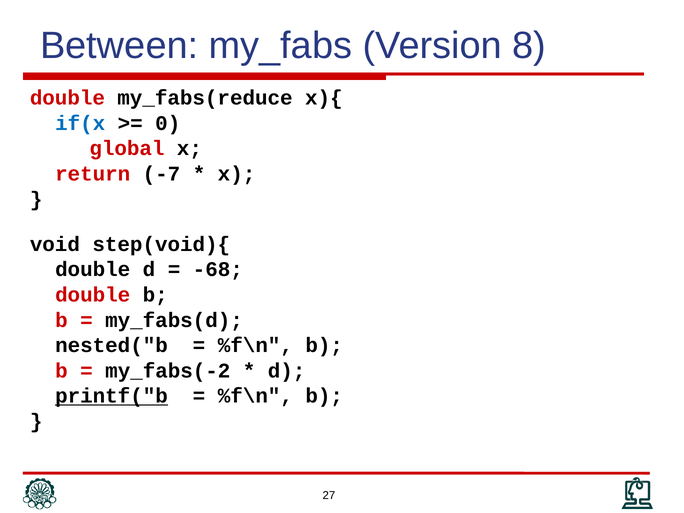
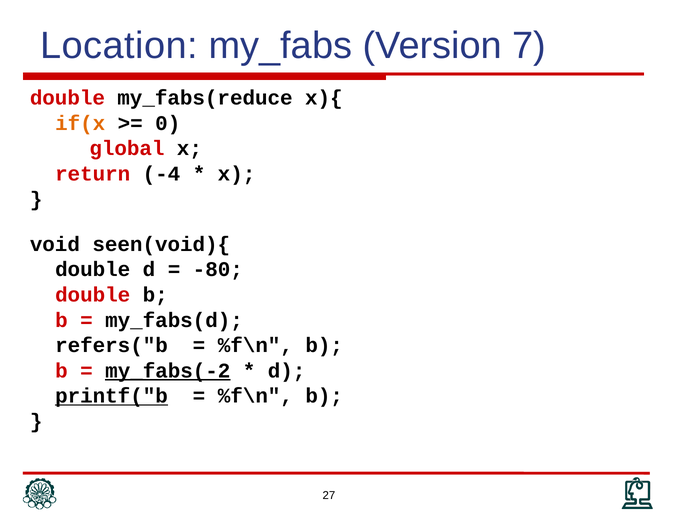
Between: Between -> Location (119, 46)
8: 8 -> 7 (529, 46)
if(x colour: blue -> orange (80, 123)
-7: -7 -> -4 (161, 174)
step(void){: step(void){ -> seen(void){ (161, 244)
-68: -68 -> -80 (218, 270)
nested("b: nested("b -> refers("b (112, 345)
my_fabs(-2 underline: none -> present (168, 371)
